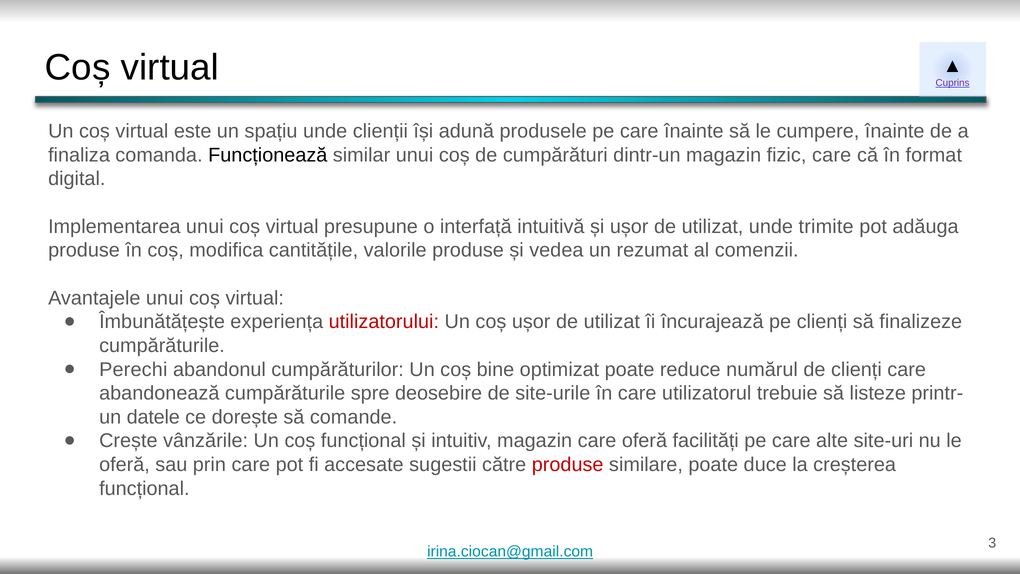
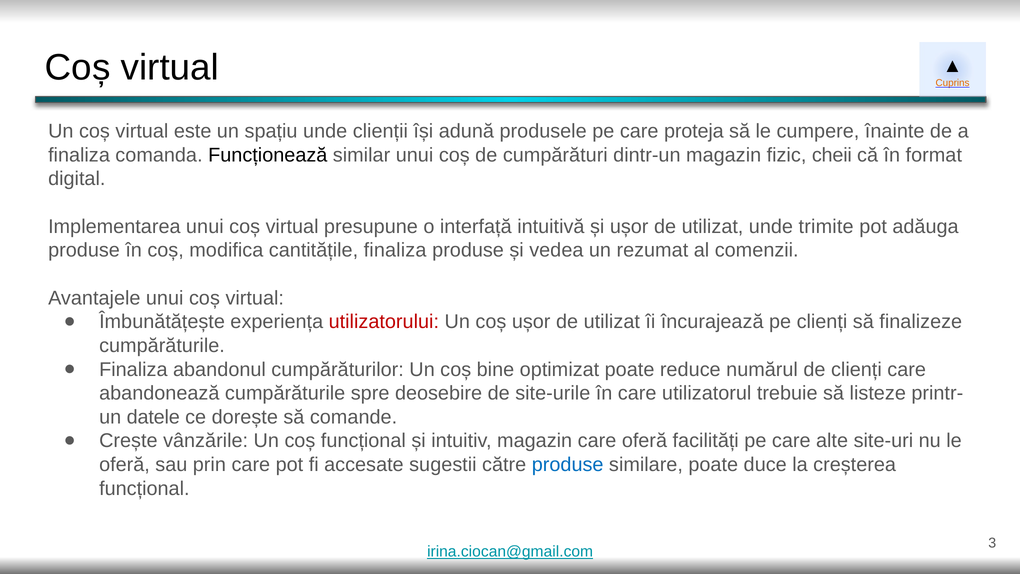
Cuprins colour: purple -> orange (953, 83)
care înainte: înainte -> proteja (694, 131)
fizic care: care -> cheii (832, 155)
cantitățile valorile: valorile -> finaliza (395, 250)
Perechi: Perechi -> Finaliza (133, 369)
produse colour: red -> blue (568, 465)
